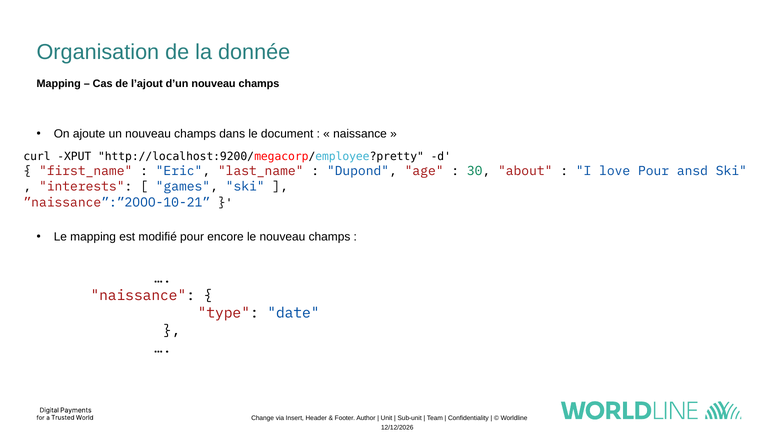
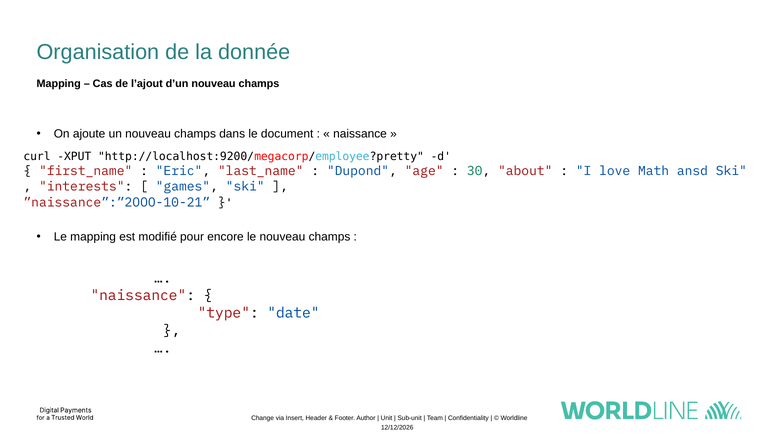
love Pour: Pour -> Math (654, 171)
